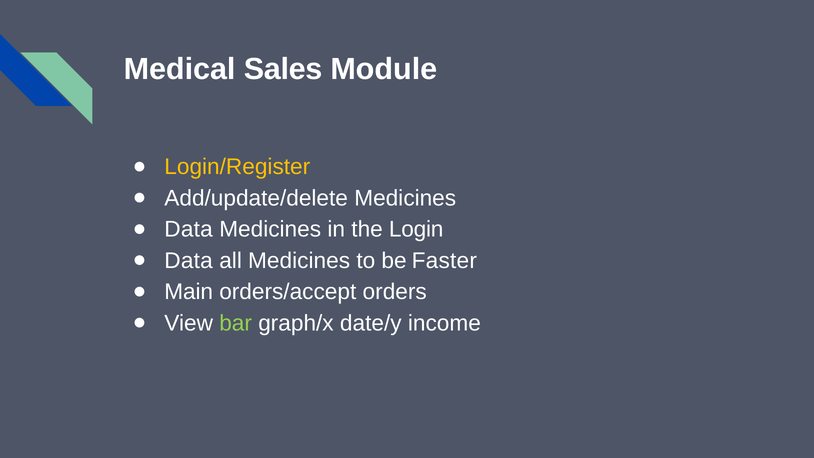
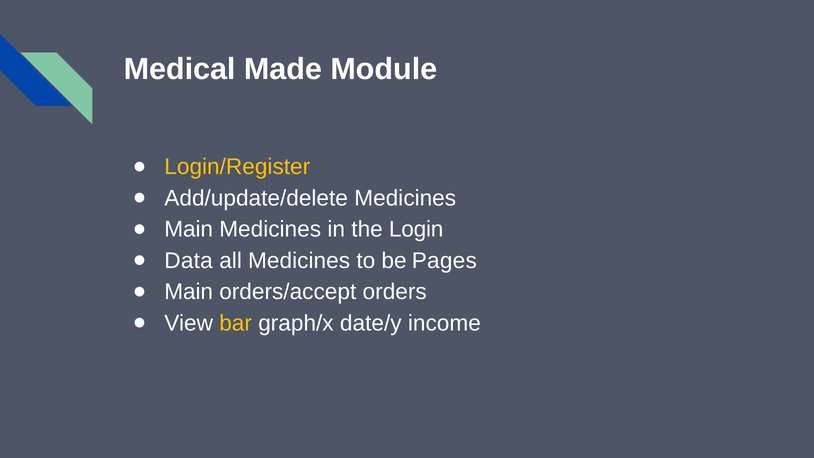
Sales: Sales -> Made (283, 69)
Data: Data -> Main (189, 229)
Faster: Faster -> Pages (444, 261)
bar colour: light green -> yellow (236, 323)
